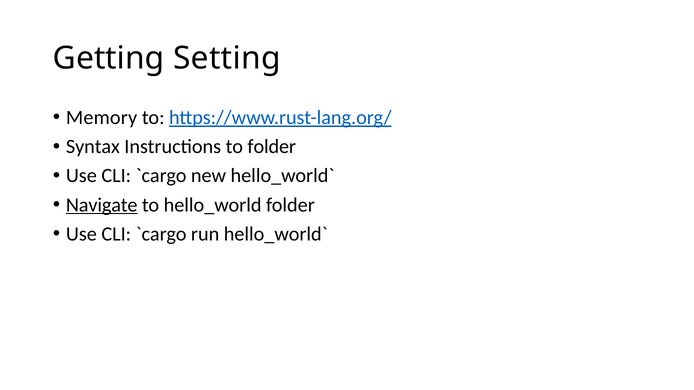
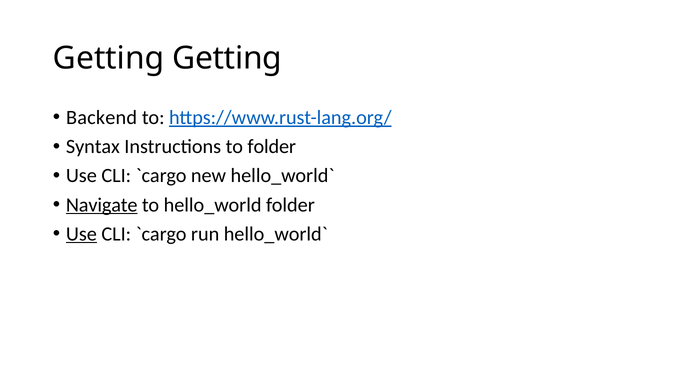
Getting Setting: Setting -> Getting (227, 58)
Memory: Memory -> Backend (102, 118)
Use underline: none -> present (81, 234)
